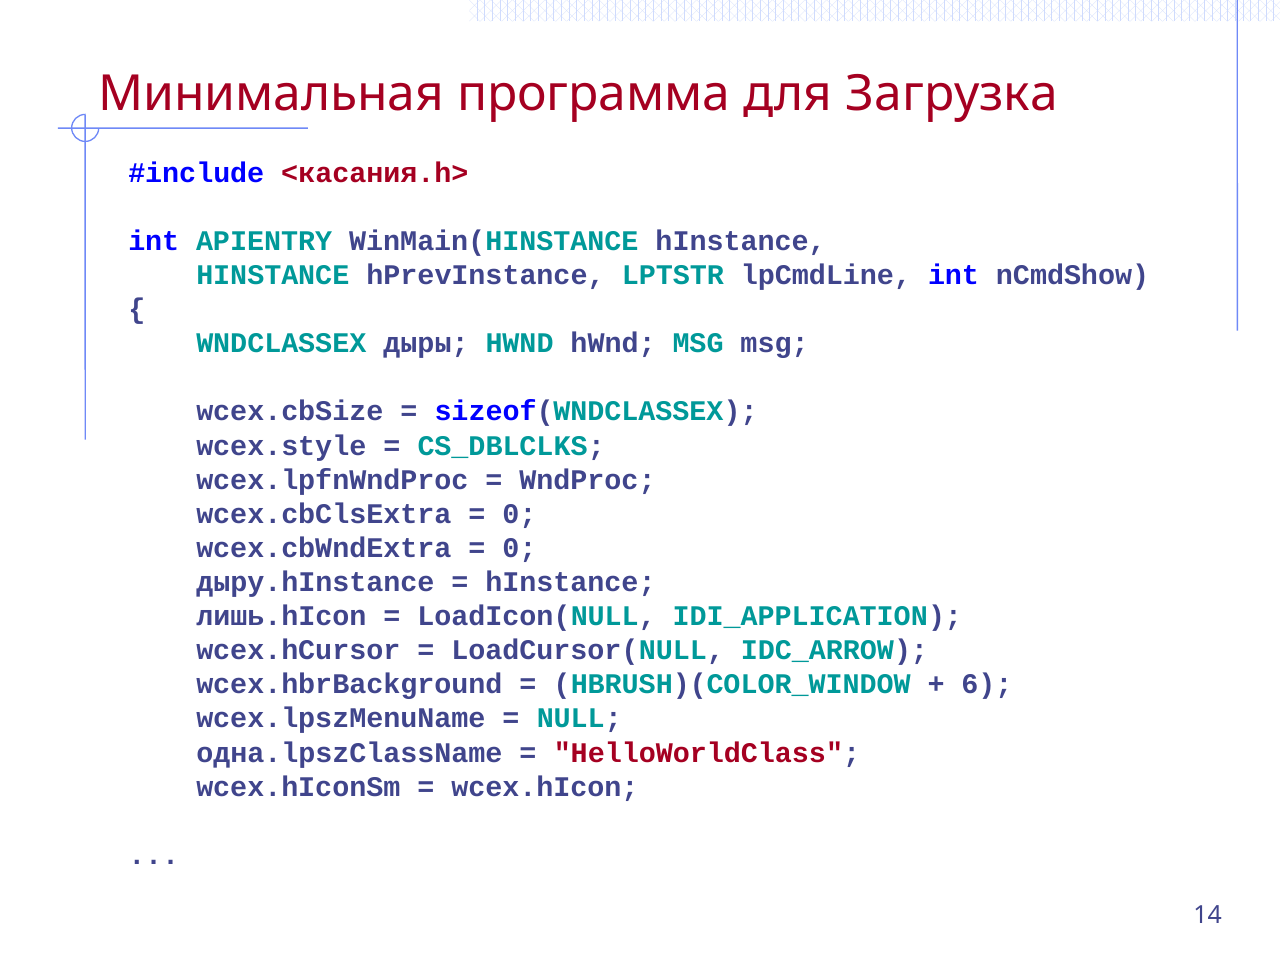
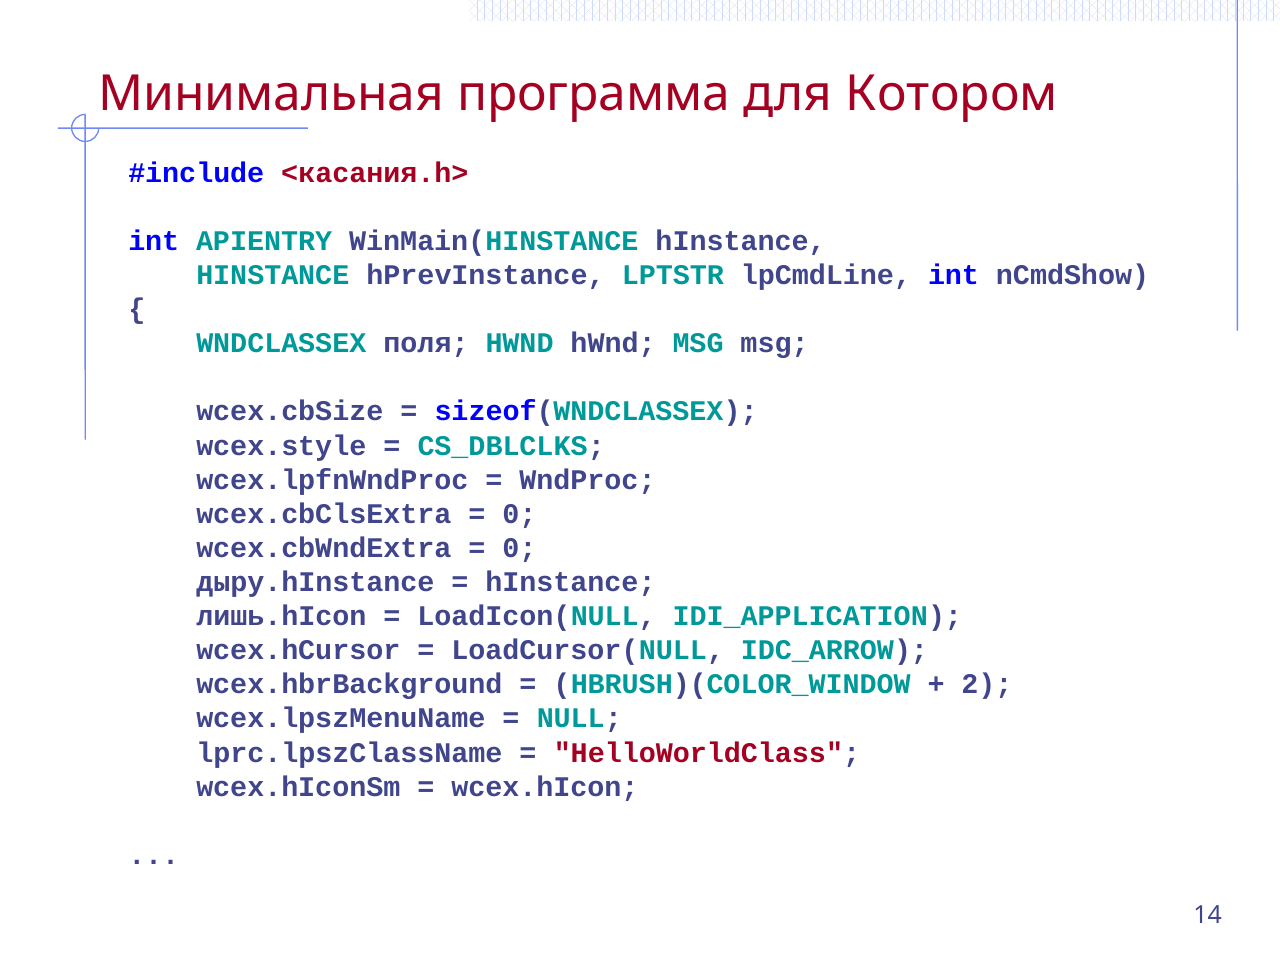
Загрузка: Загрузка -> Котором (952, 94)
дыры: дыры -> поля (426, 343)
6: 6 -> 2 (987, 684)
одна.lpszClassName: одна.lpszClassName -> lprc.lpszClassName (349, 753)
